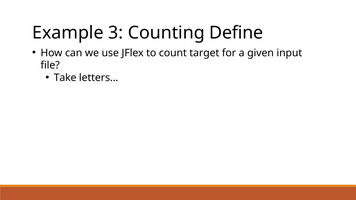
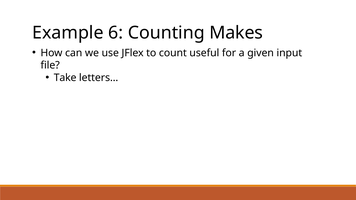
3: 3 -> 6 (116, 33)
Define: Define -> Makes (236, 33)
target: target -> useful (204, 53)
